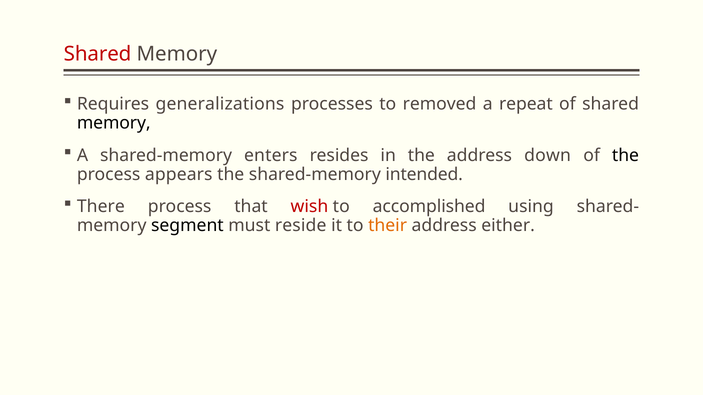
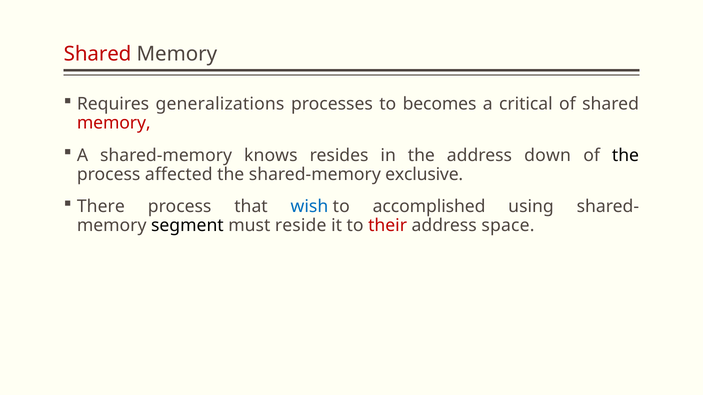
removed: removed -> becomes (440, 104)
repeat: repeat -> critical (526, 104)
memory colour: black -> red (114, 123)
enters: enters -> knows (271, 155)
appears: appears -> affected (179, 174)
intended: intended -> exclusive (424, 174)
wish colour: red -> blue (309, 207)
their colour: orange -> red (388, 226)
either: either -> space (508, 226)
